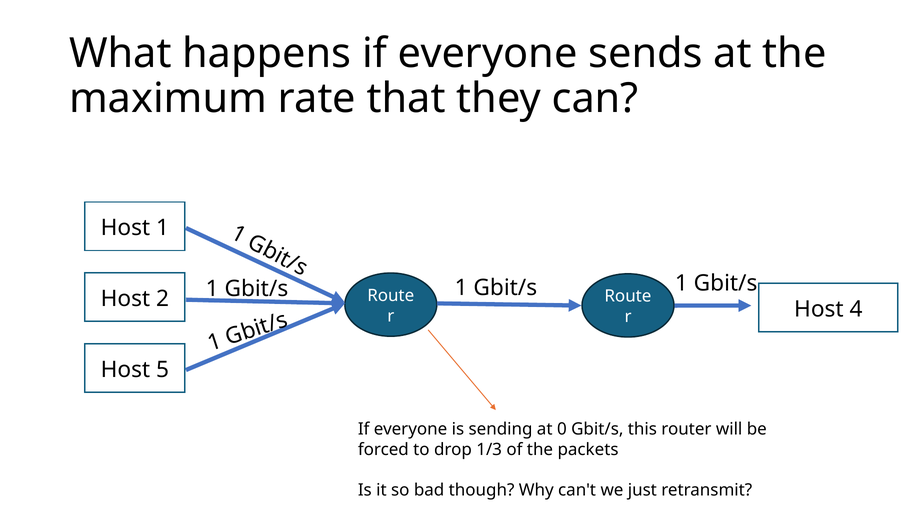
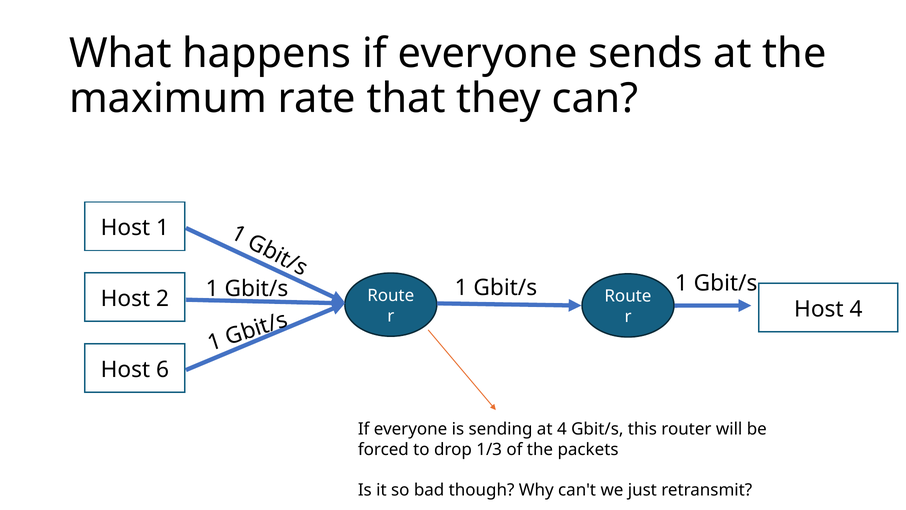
5: 5 -> 6 (163, 369)
at 0: 0 -> 4 (562, 429)
